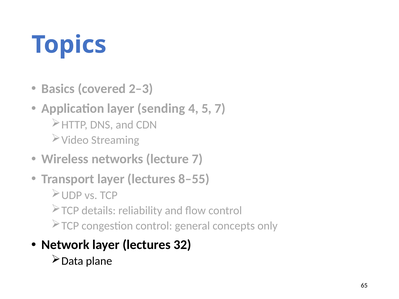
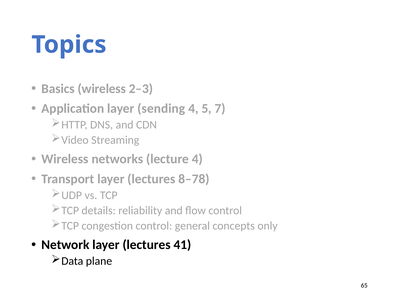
Basics covered: covered -> wireless (102, 89)
lecture 7: 7 -> 4 (197, 159)
8–55: 8–55 -> 8–78 (194, 179)
32: 32 -> 41 (182, 245)
